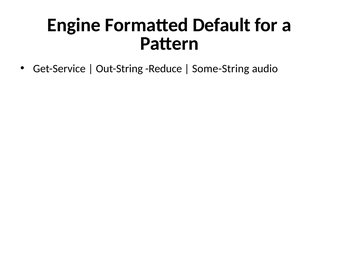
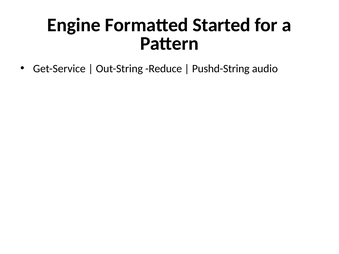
Default: Default -> Started (222, 25)
Some-String: Some-String -> Pushd-String (221, 69)
